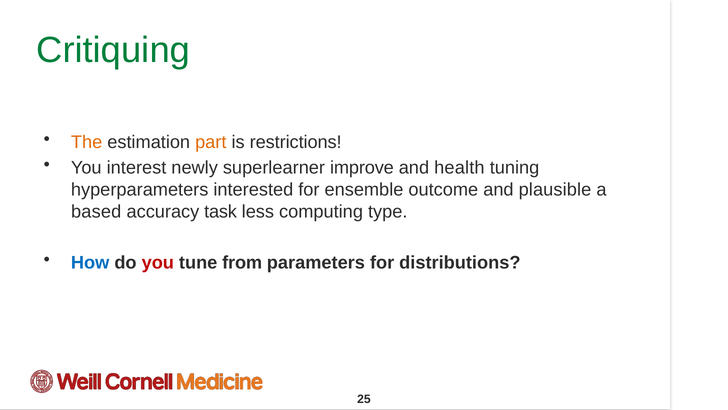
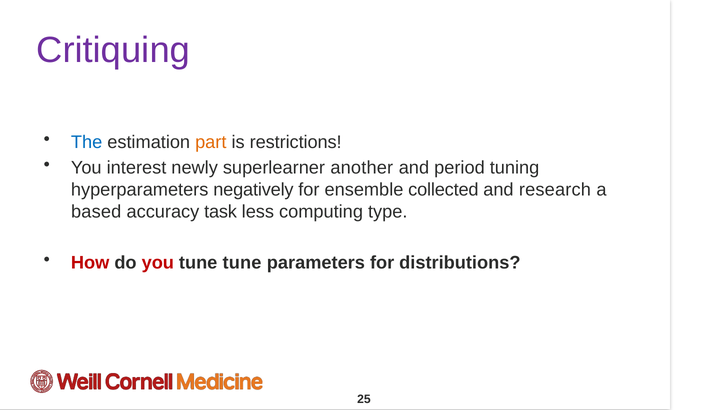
Critiquing colour: green -> purple (113, 50)
The colour: orange -> blue (87, 142)
improve: improve -> another (362, 168)
health: health -> period (459, 168)
interested: interested -> negatively (253, 189)
outcome: outcome -> collected (443, 189)
plausible: plausible -> research (555, 189)
How colour: blue -> red (90, 262)
tune from: from -> tune (242, 262)
